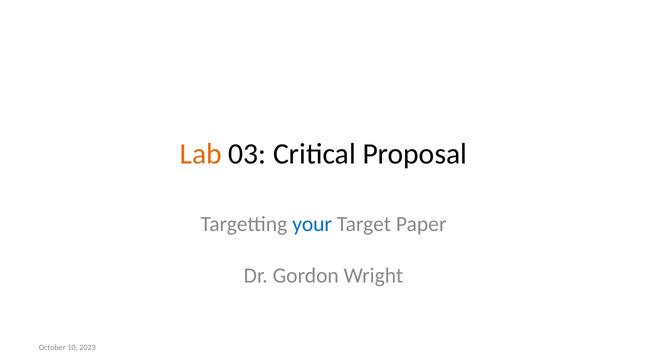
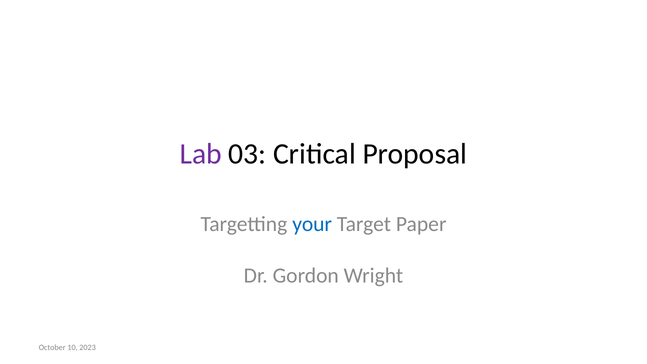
Lab colour: orange -> purple (201, 154)
